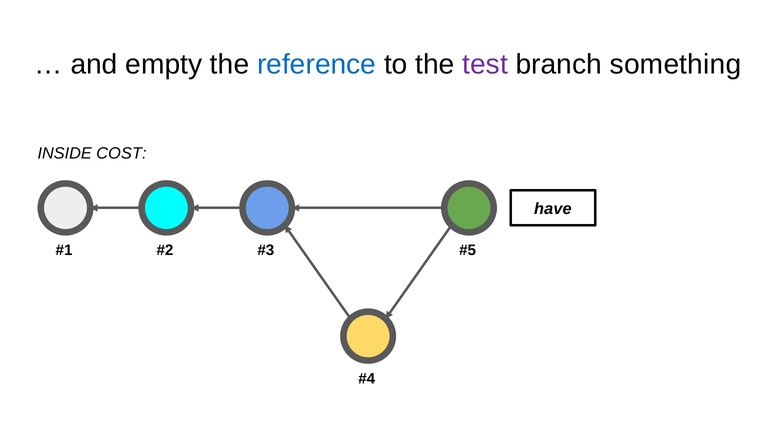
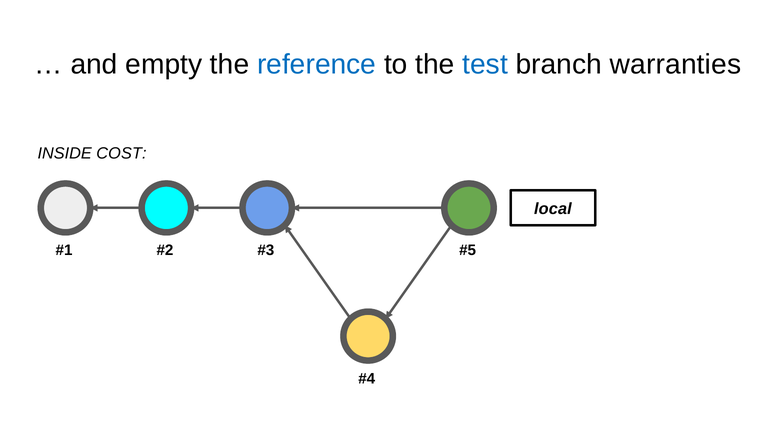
test colour: purple -> blue (485, 65)
something: something -> warranties (676, 65)
have: have -> local (553, 209)
